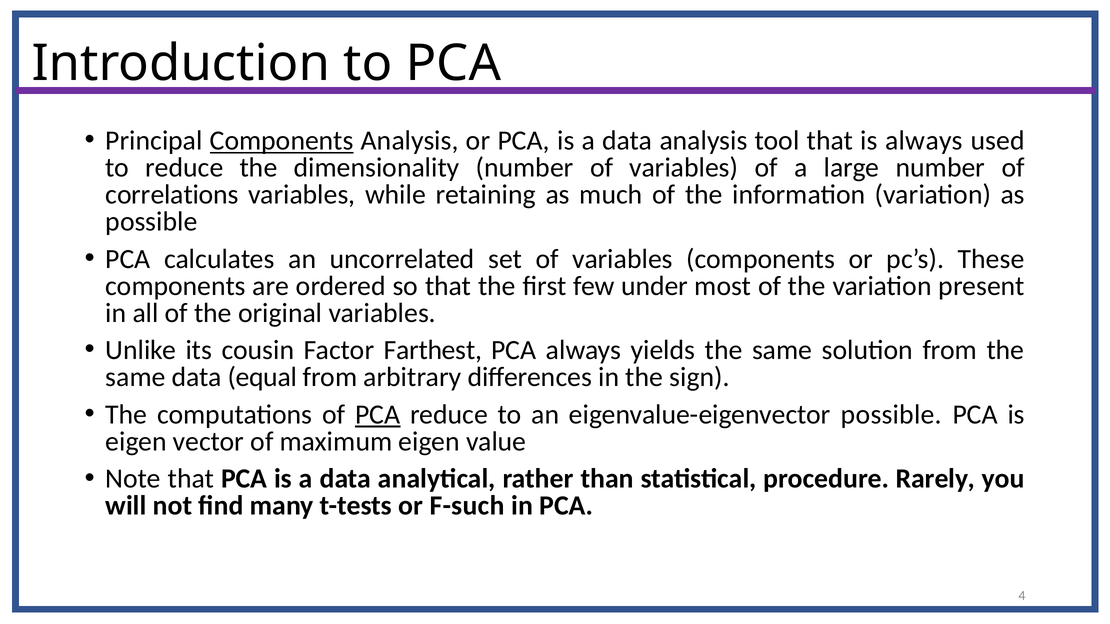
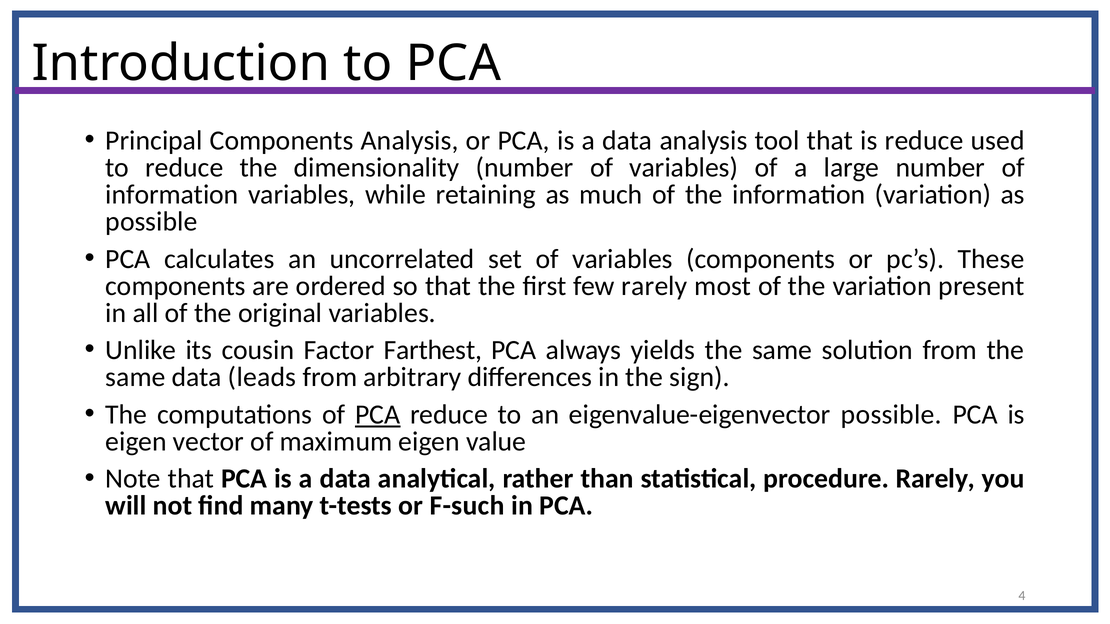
Components underline: present -> none (282, 141)
is always: always -> reduce (924, 141)
correlations: correlations -> information (172, 195)
few under: under -> rarely (654, 286)
equal: equal -> leads (262, 377)
